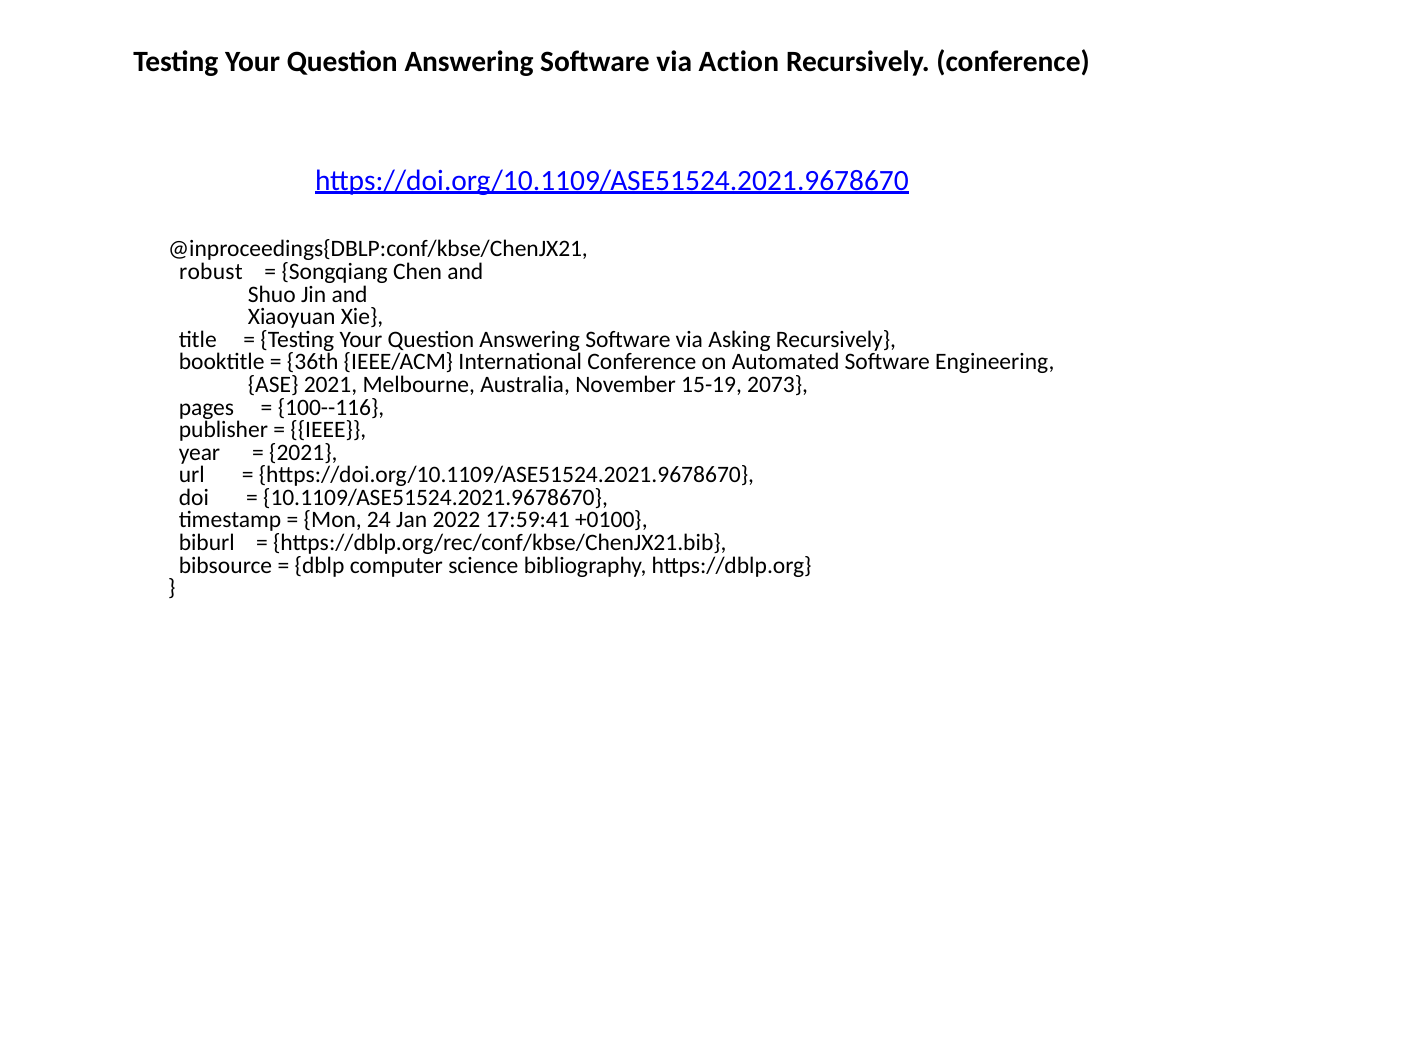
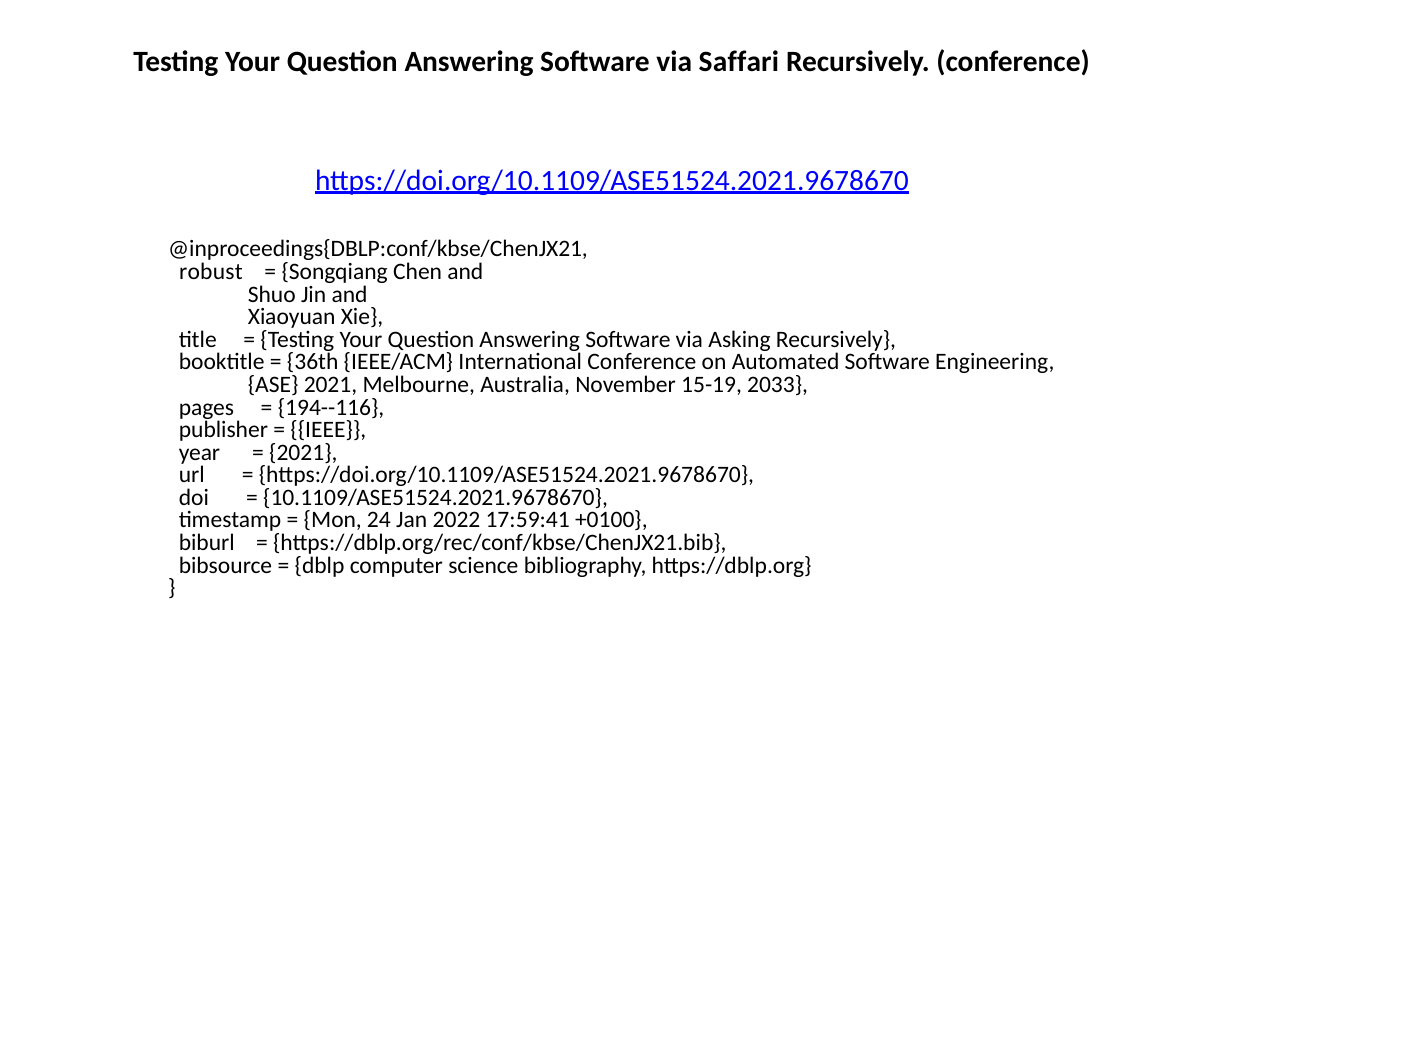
Action: Action -> Saffari (739, 62)
2073: 2073 -> 2033 (778, 385)
100--116: 100--116 -> 194--116 (331, 407)
